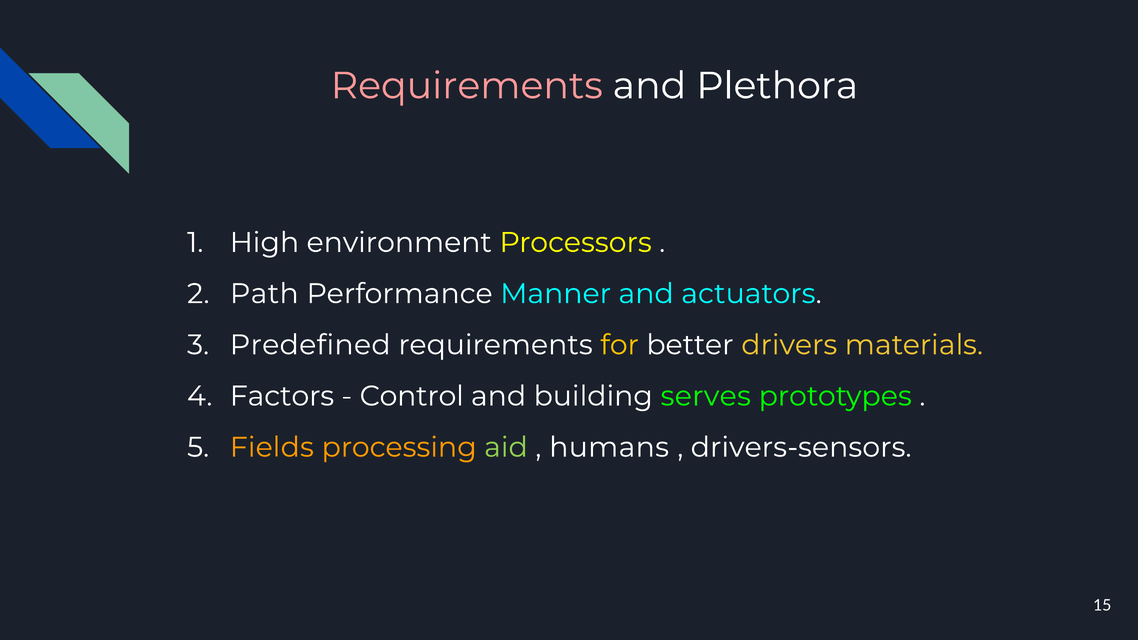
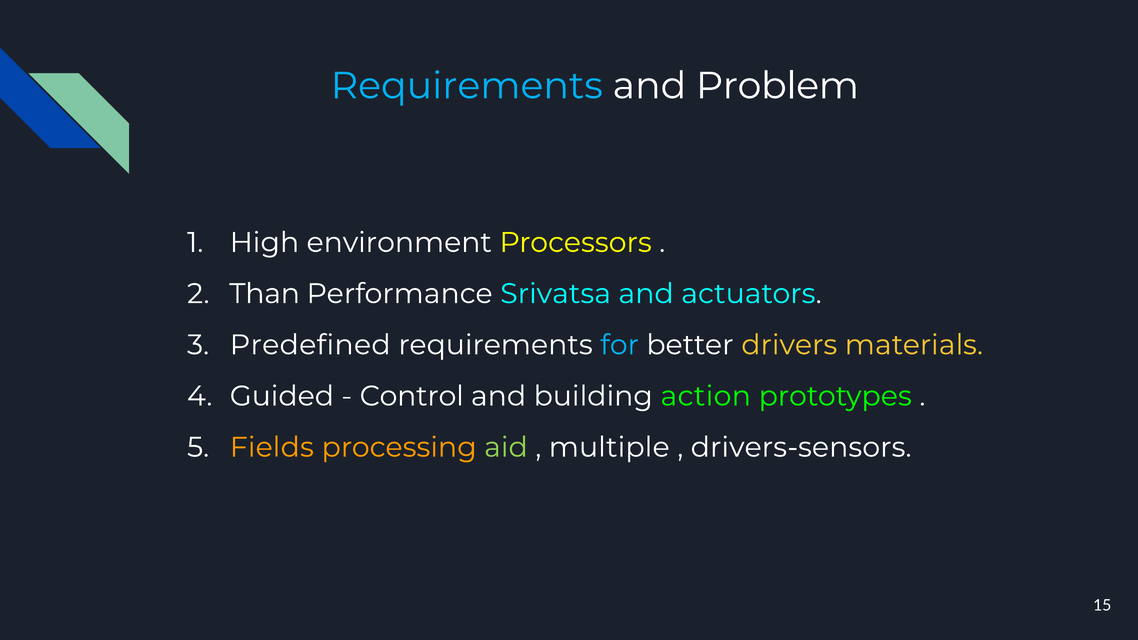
Requirements colour: pink -> light blue (467, 86)
Plethora: Plethora -> Problem (777, 86)
Path: Path -> Than (265, 294)
Manner: Manner -> Srivatsa (556, 294)
for colour: yellow -> light blue (620, 345)
Factors: Factors -> Guided (282, 396)
serves: serves -> action (706, 396)
humans: humans -> multiple (609, 447)
